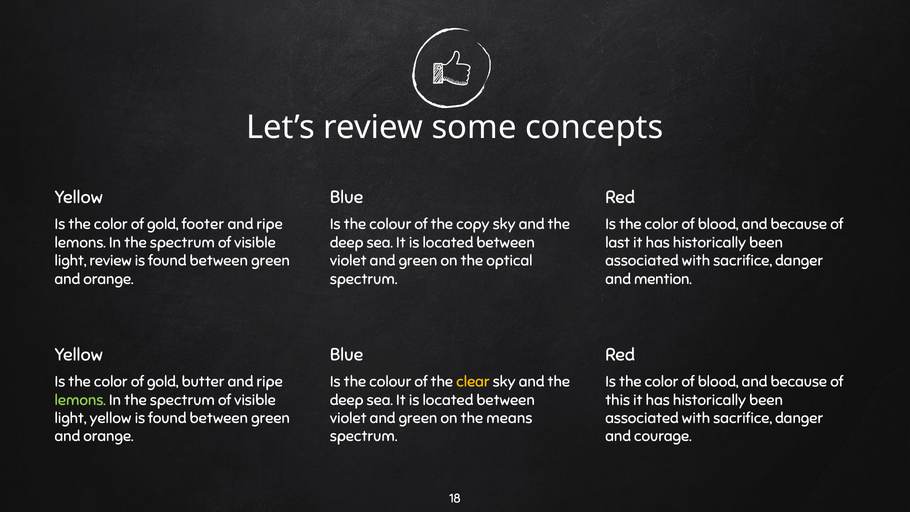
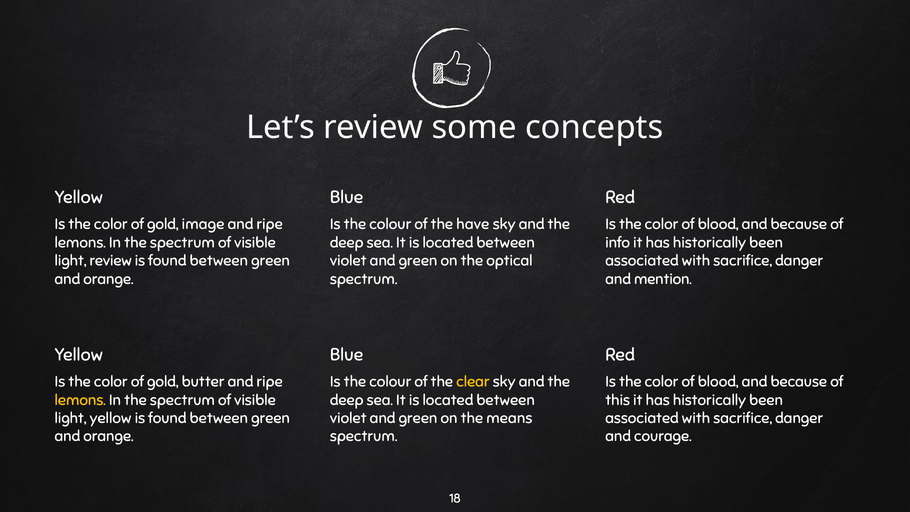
footer: footer -> image (203, 224)
copy: copy -> have (473, 224)
last: last -> info (618, 243)
lemons colour: light green -> yellow (80, 400)
